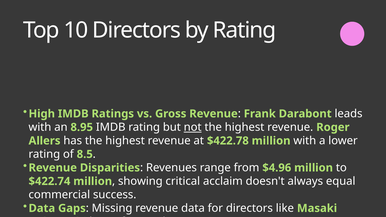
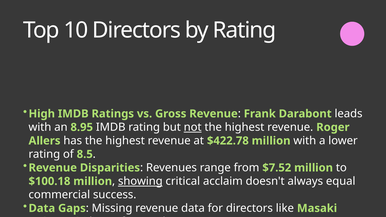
$4.96: $4.96 -> $7.52 (277, 168)
$422.74: $422.74 -> $100.18 (49, 181)
showing underline: none -> present (140, 181)
